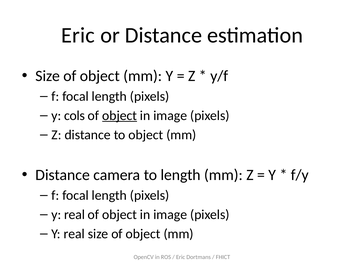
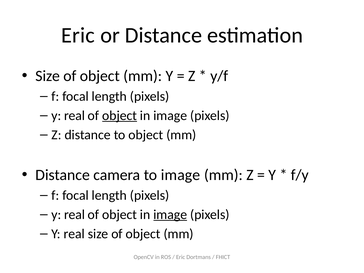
cols: cols -> real (75, 116)
to length: length -> image (181, 175)
image underline: none -> present (170, 215)
